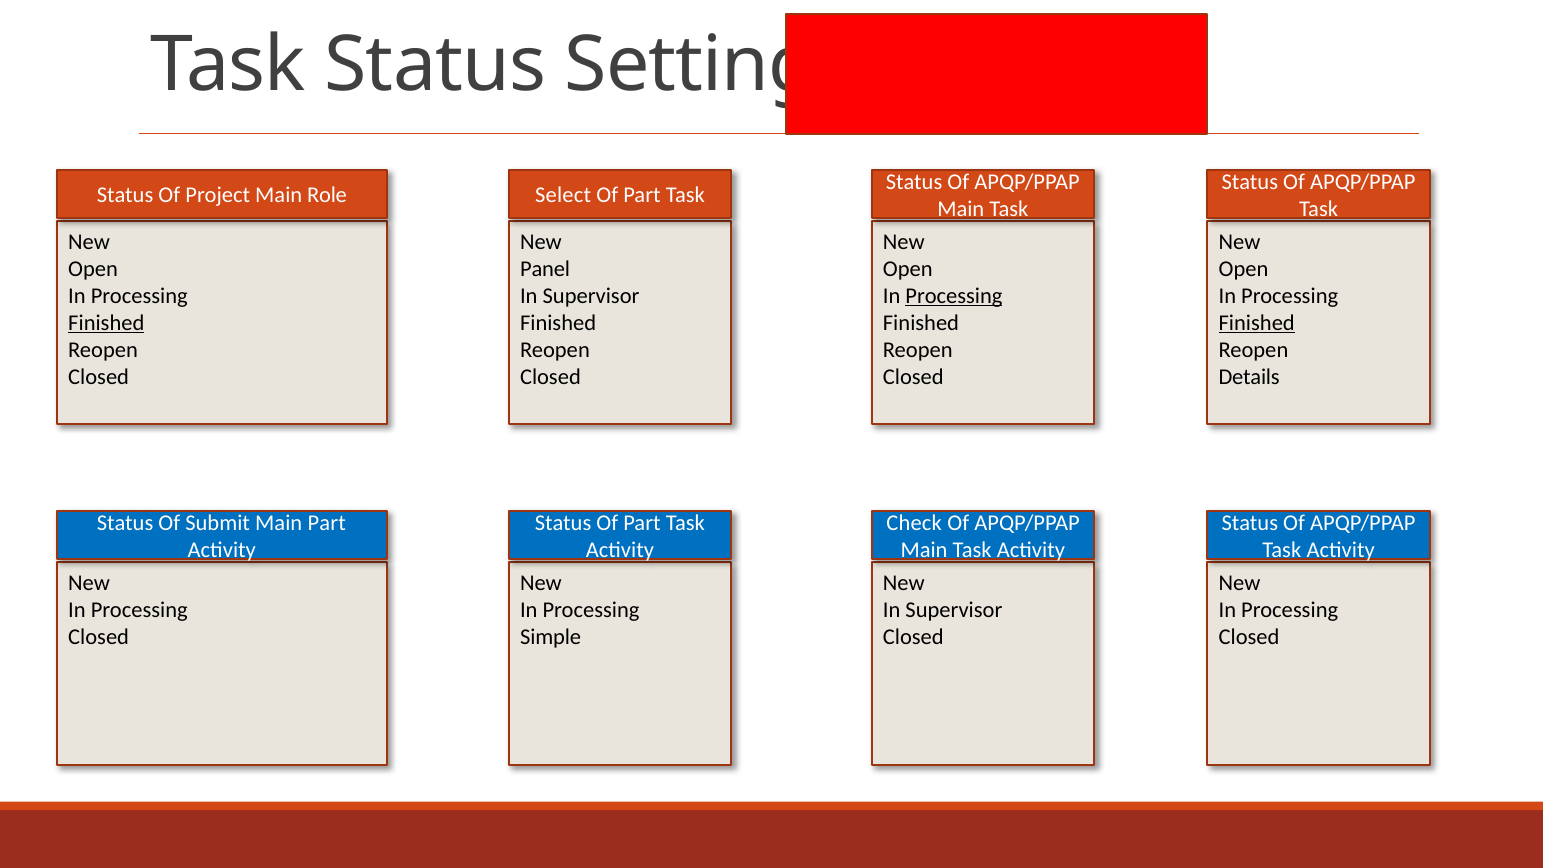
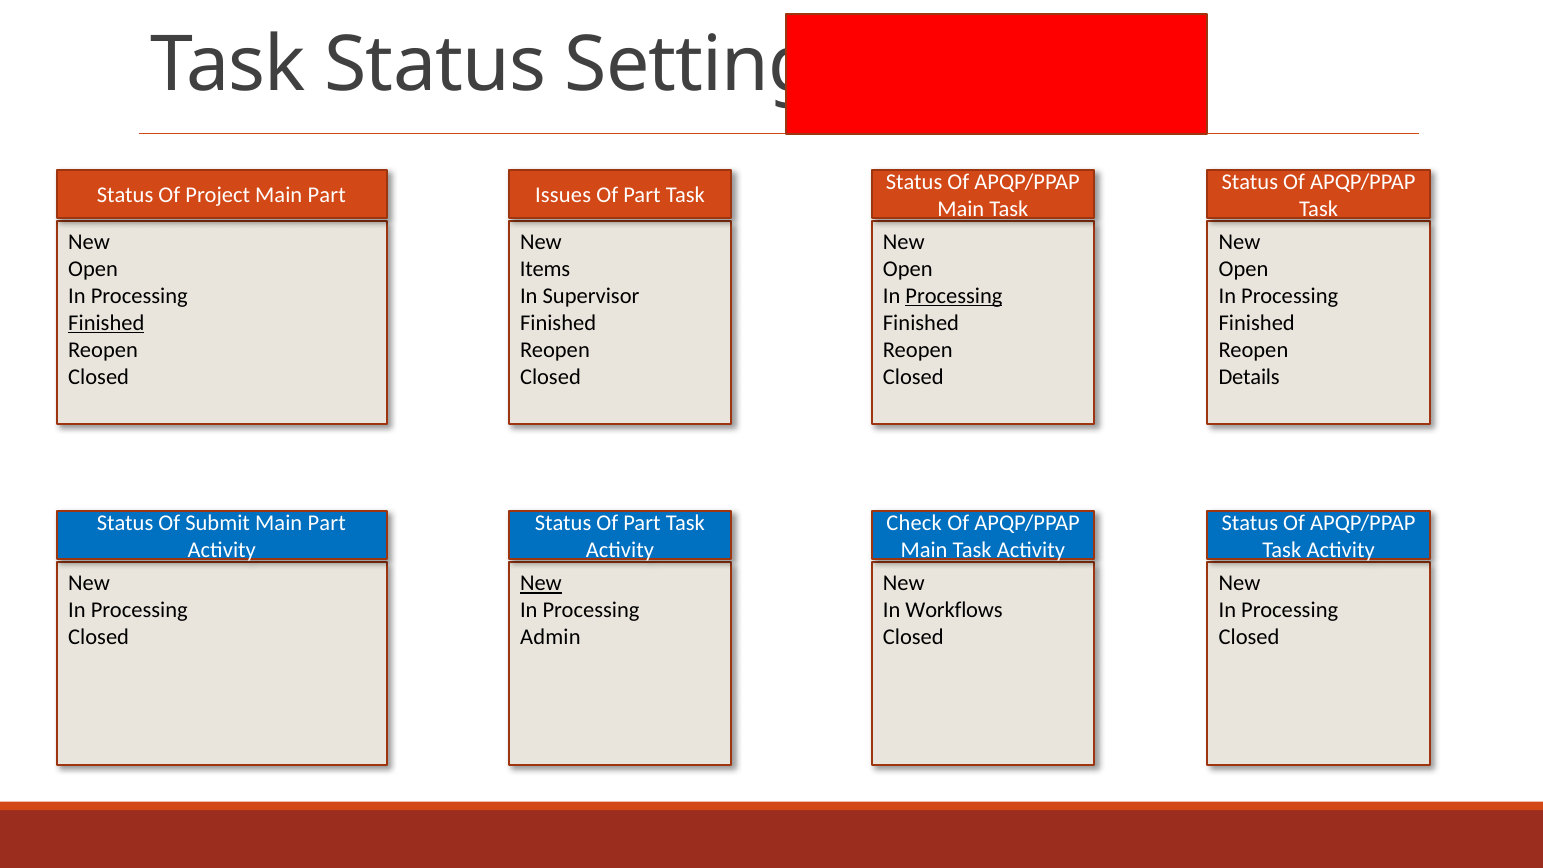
Project Main Role: Role -> Part (327, 195)
Select: Select -> Issues (563, 195)
Panel: Panel -> Items (545, 269)
Finished underline: present -> none (1257, 323)
New underline: none -> present (541, 583)
Supervisor: Supervisor -> Workflows (954, 610)
Simple: Simple -> Admin (550, 637)
